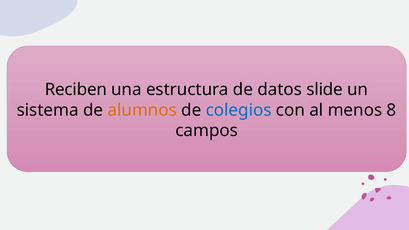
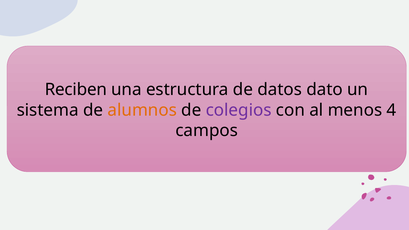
slide: slide -> dato (325, 90)
colegios colour: blue -> purple (239, 110)
8: 8 -> 4 (392, 110)
